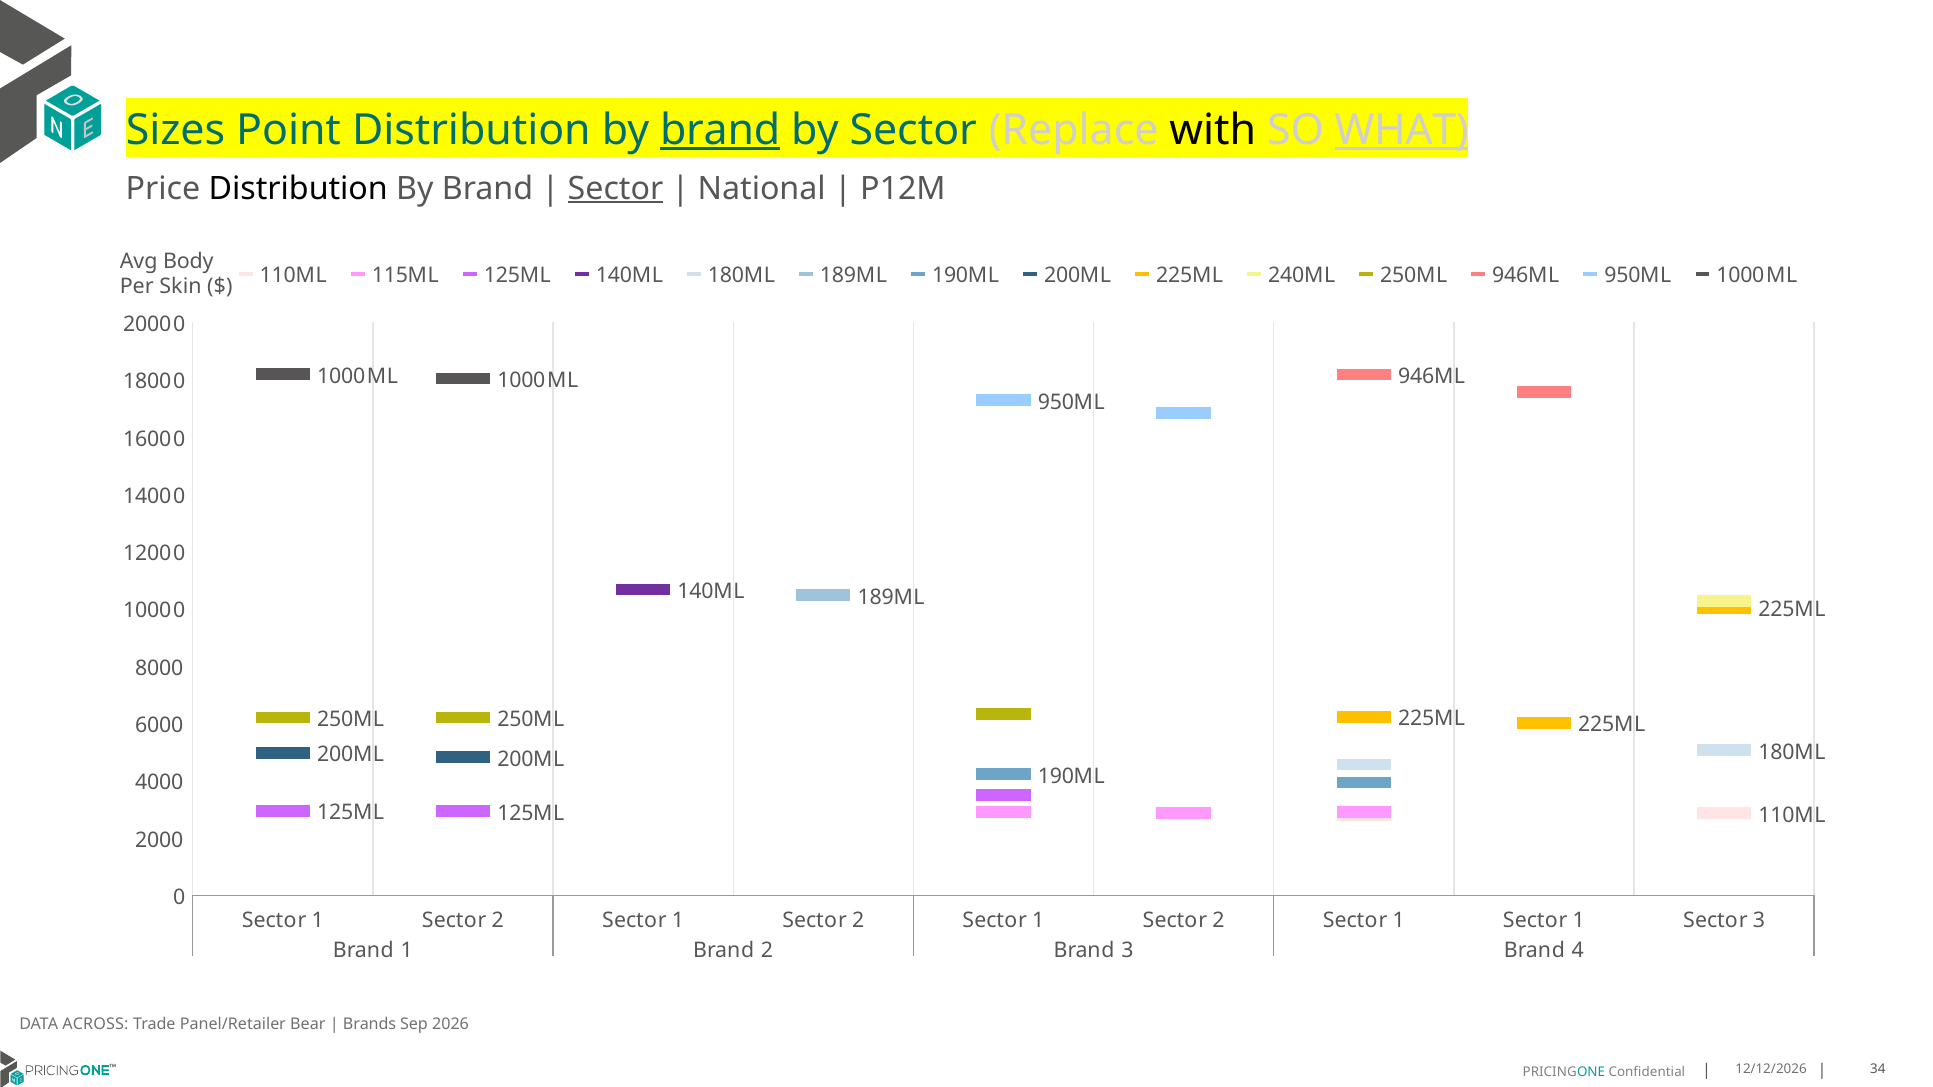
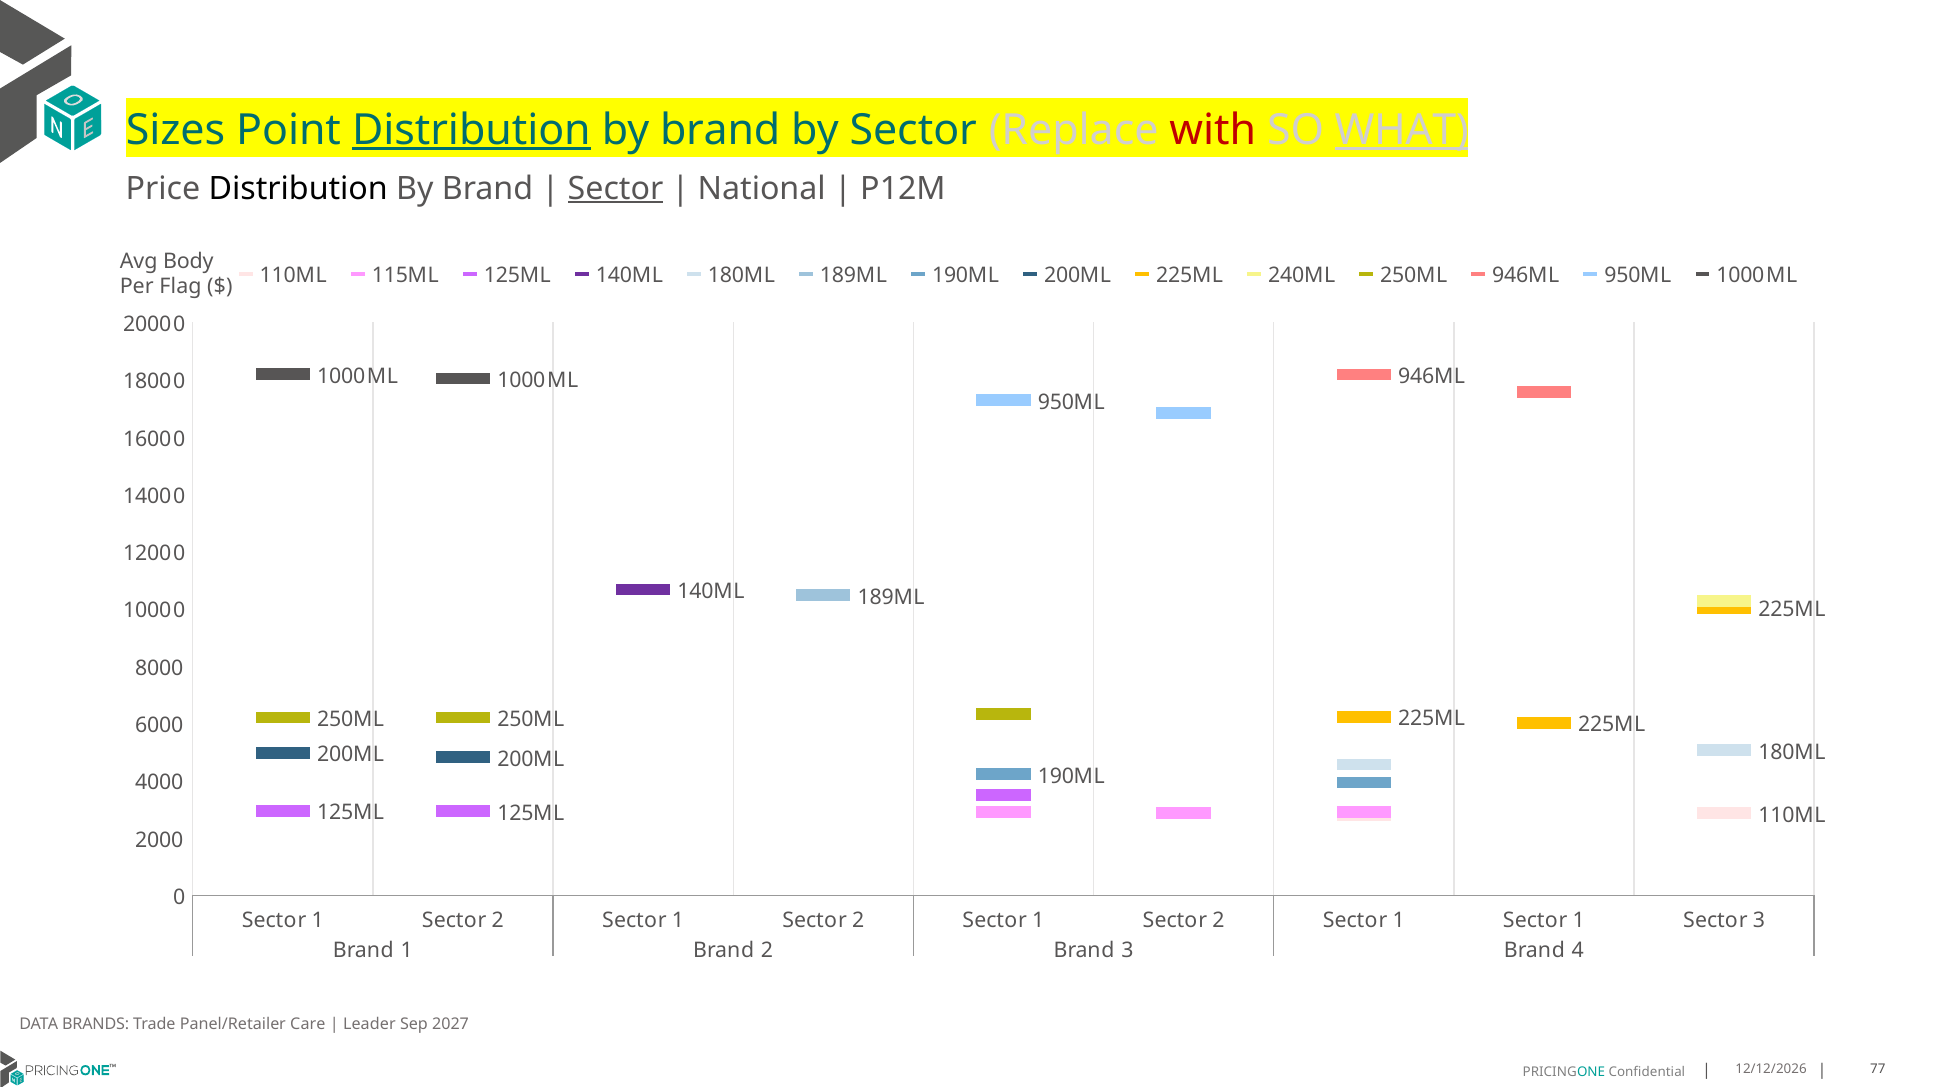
Distribution underline: none -> present (471, 130)
brand underline: present -> none (720, 130)
with colour: black -> red (1213, 130)
Skin: Skin -> Flag (180, 287)
ACROSS: ACROSS -> BRANDS (96, 1024)
Bear: Bear -> Care (308, 1024)
Brands: Brands -> Leader (369, 1024)
2026: 2026 -> 2027 (451, 1024)
34: 34 -> 77 (1878, 1069)
